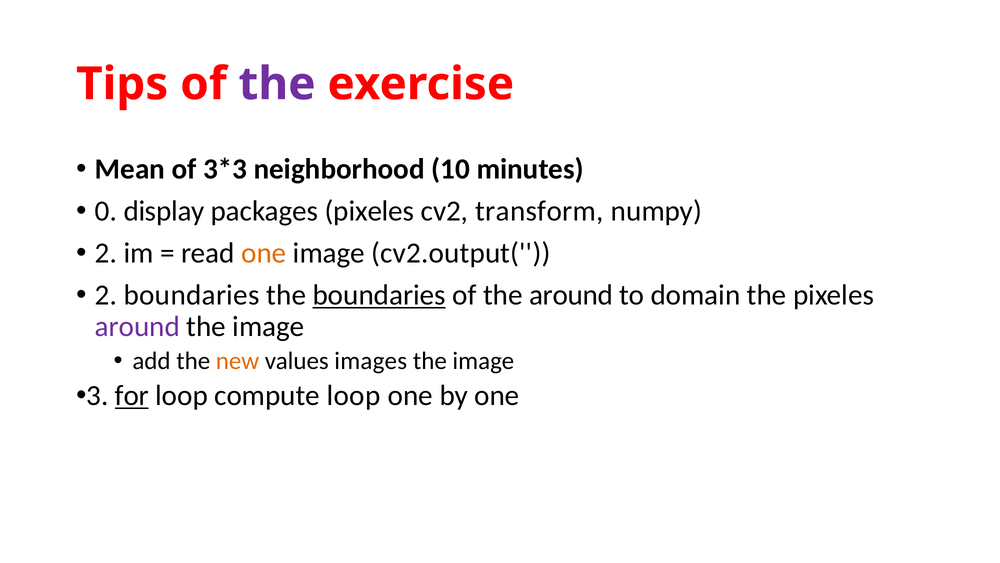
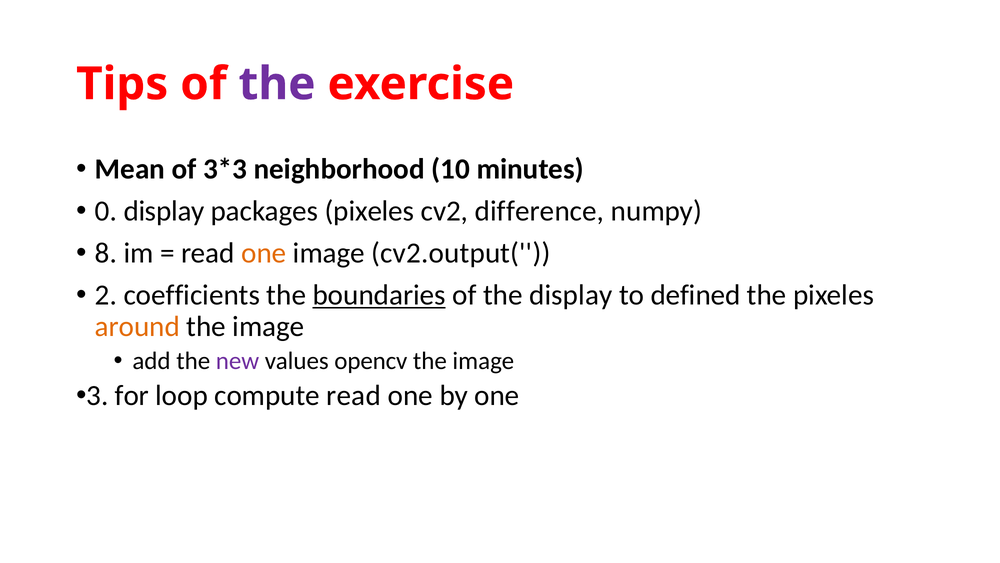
transform: transform -> difference (540, 211)
2: 2 -> 8 (106, 253)
2 boundaries: boundaries -> coefficients (192, 295)
the around: around -> display (571, 295)
domain: domain -> defined (696, 295)
around colour: purple -> orange (137, 326)
new colour: orange -> purple (237, 361)
images: images -> opencv (371, 361)
for underline: present -> none (132, 395)
compute loop: loop -> read (354, 395)
